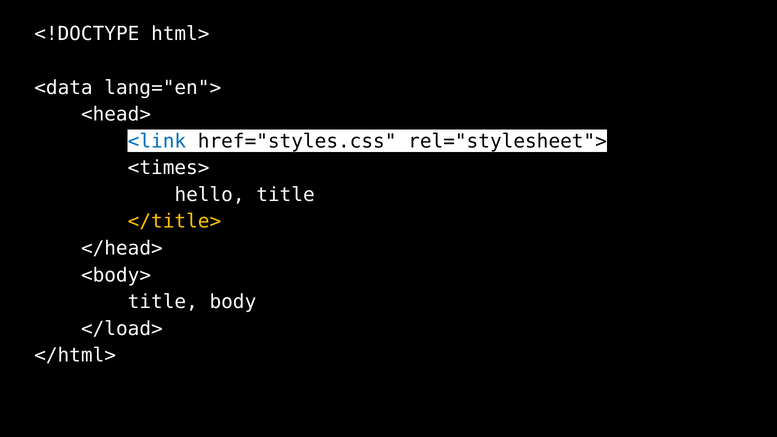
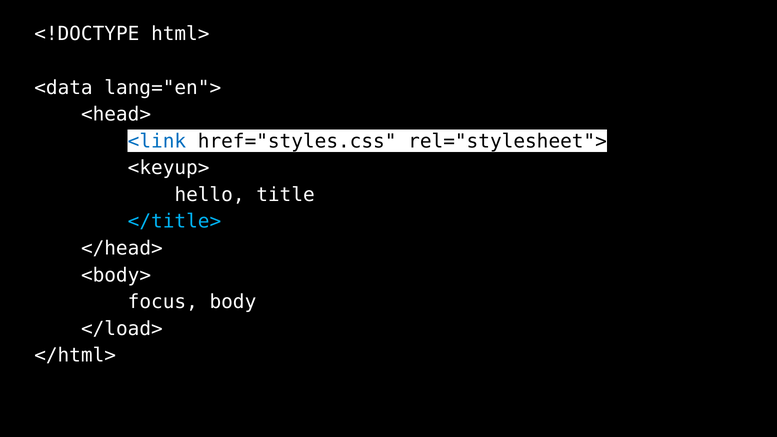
<times>: <times> -> <keyup> (169, 168)
</title> colour: yellow -> light blue (174, 222)
title: title -> focus (163, 302)
